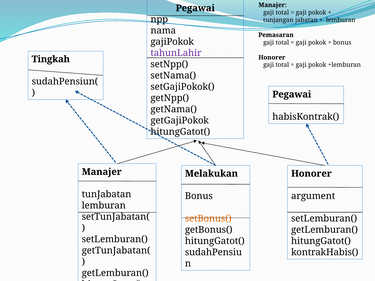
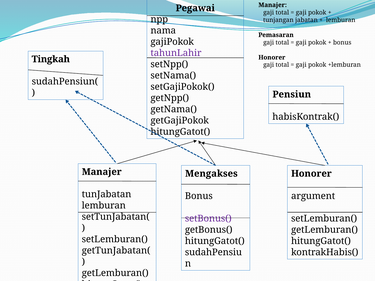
Pegawai: Pegawai -> Pensiun (292, 94)
Melakukan: Melakukan -> Mengakses (211, 174)
setBonus( colour: orange -> purple (208, 219)
